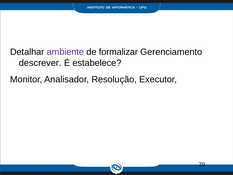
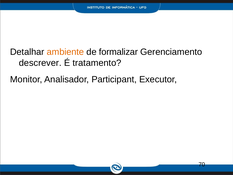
ambiente colour: purple -> orange (65, 52)
estabelece: estabelece -> tratamento (97, 63)
Resolução: Resolução -> Participant (114, 79)
